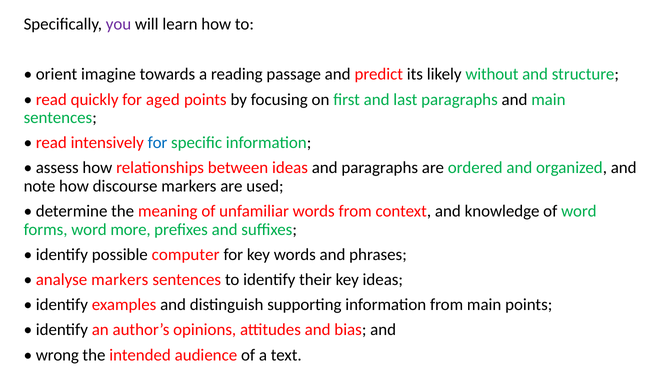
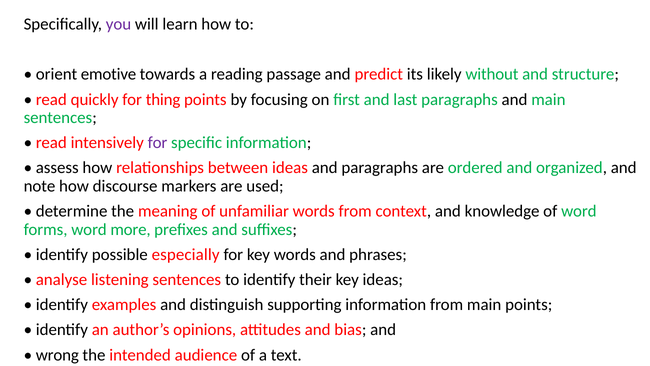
imagine: imagine -> emotive (109, 74)
aged: aged -> thing (163, 99)
for colour: blue -> purple (158, 143)
computer: computer -> especially (186, 254)
analyse markers: markers -> listening (120, 279)
